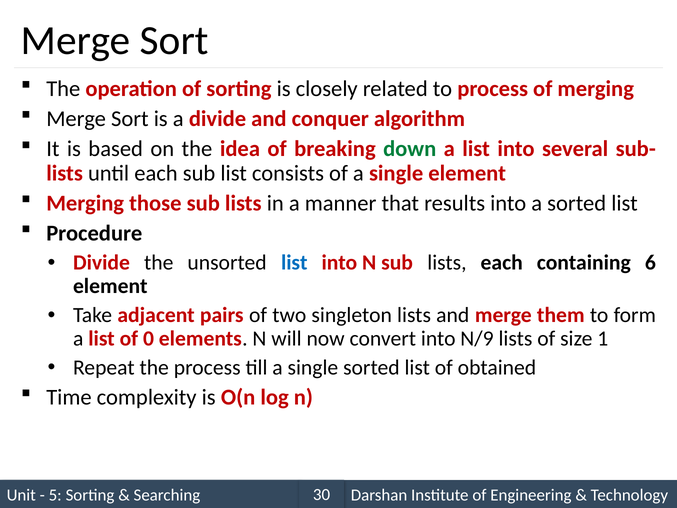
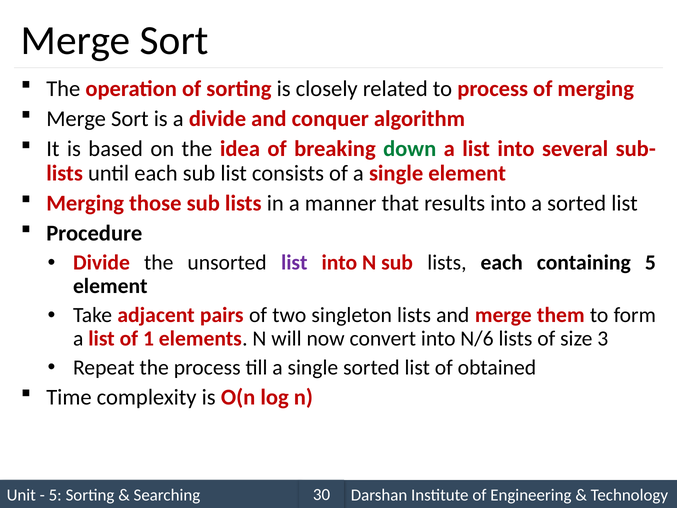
list colour: blue -> purple (294, 263)
containing 6: 6 -> 5 (650, 263)
0: 0 -> 1 (148, 338)
N/9: N/9 -> N/6 (477, 338)
1: 1 -> 3 (603, 338)
